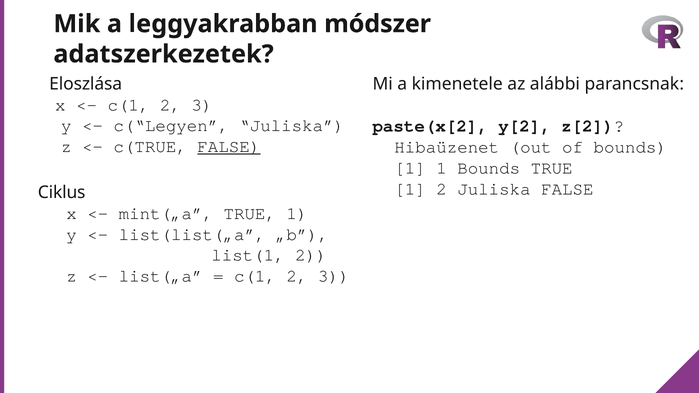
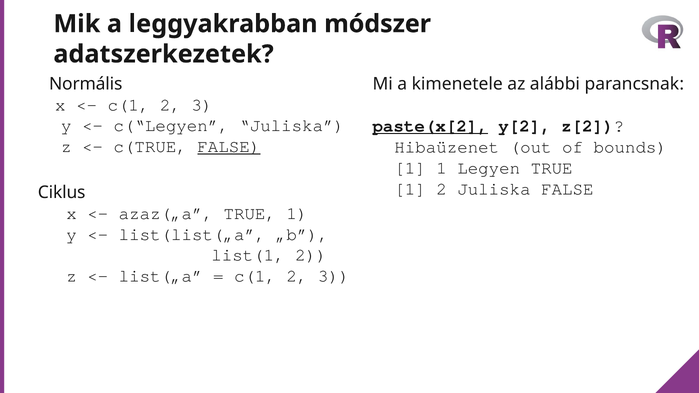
Eloszlása: Eloszlása -> Normális (86, 84)
paste(x[2 underline: none -> present (430, 126)
1 Bounds: Bounds -> Legyen (489, 168)
mint(„a: mint(„a -> azaz(„a (166, 213)
